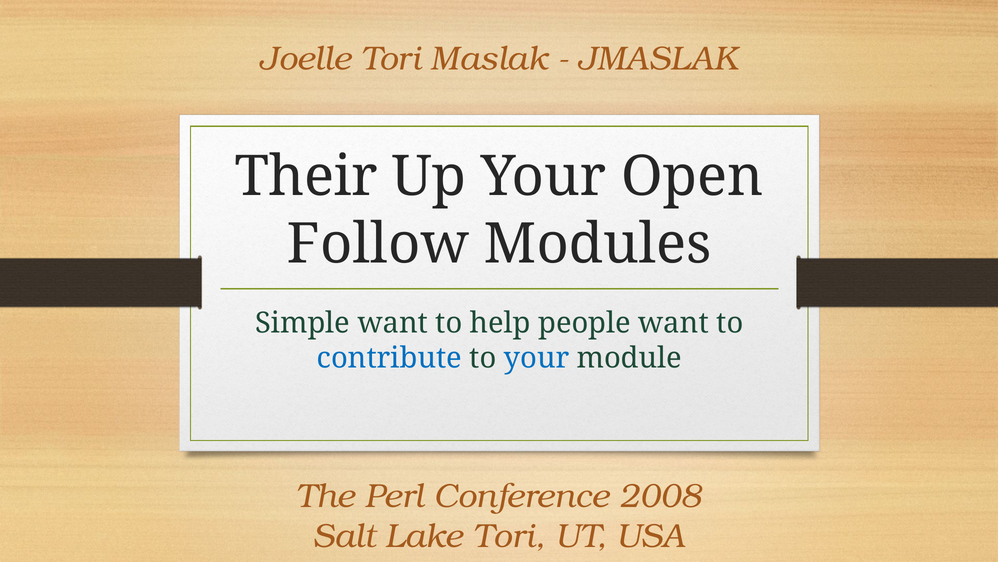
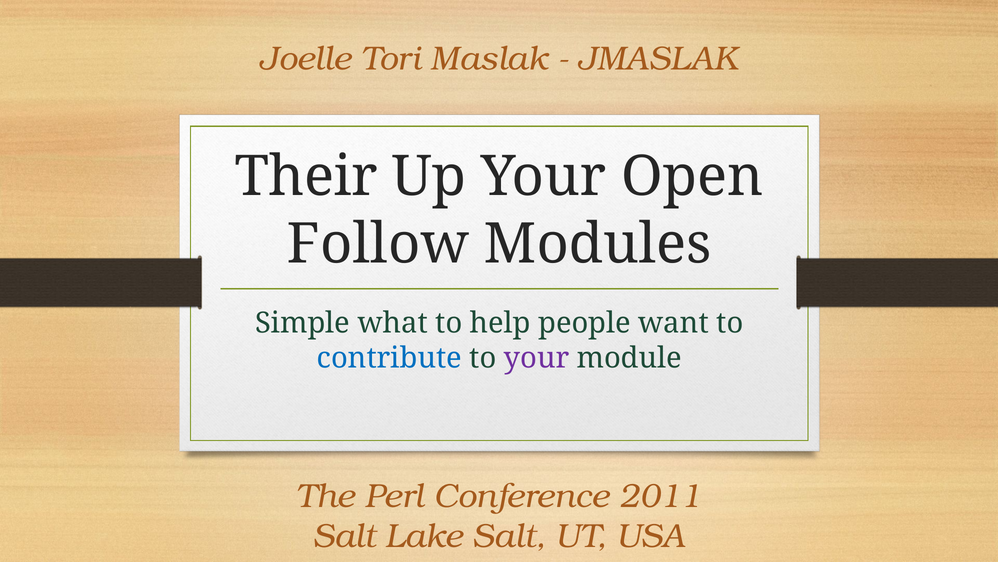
Simple want: want -> what (393, 323)
your colour: blue -> purple (537, 358)
2008: 2008 -> 2011 (660, 496)
Lake Tori: Tori -> Salt (509, 536)
